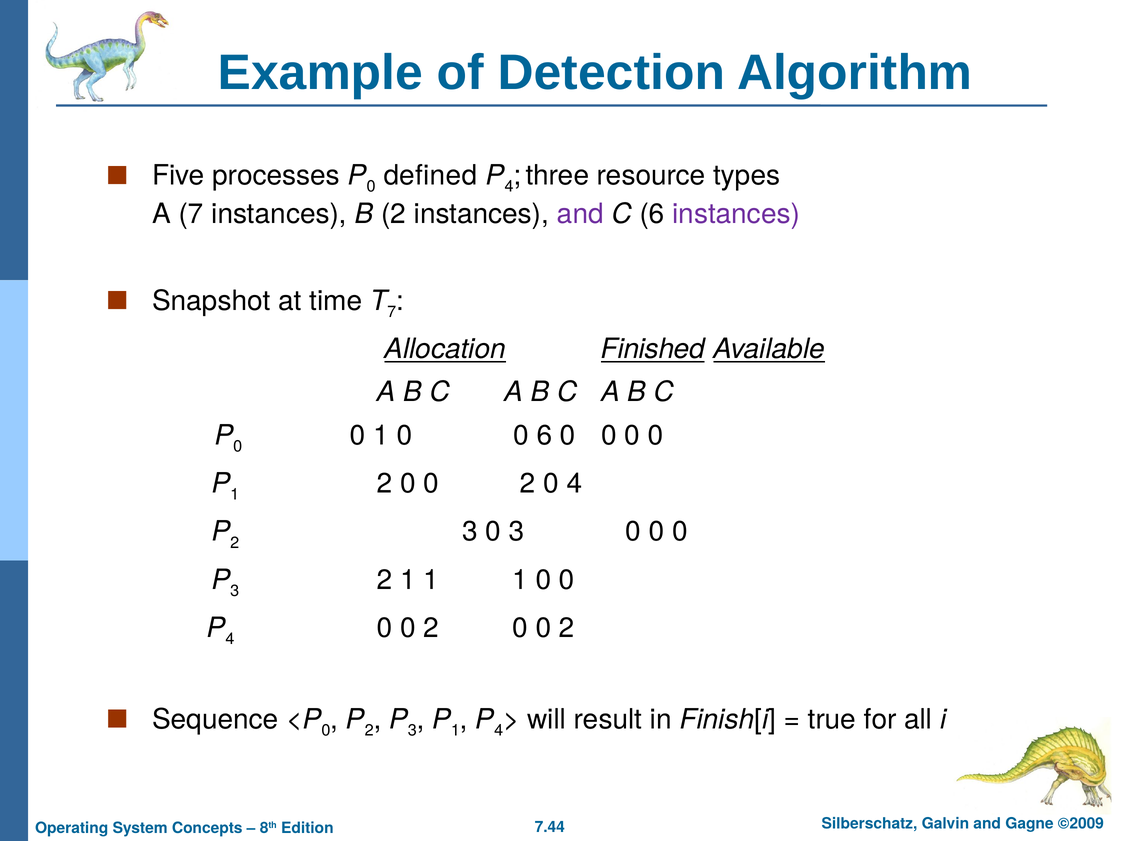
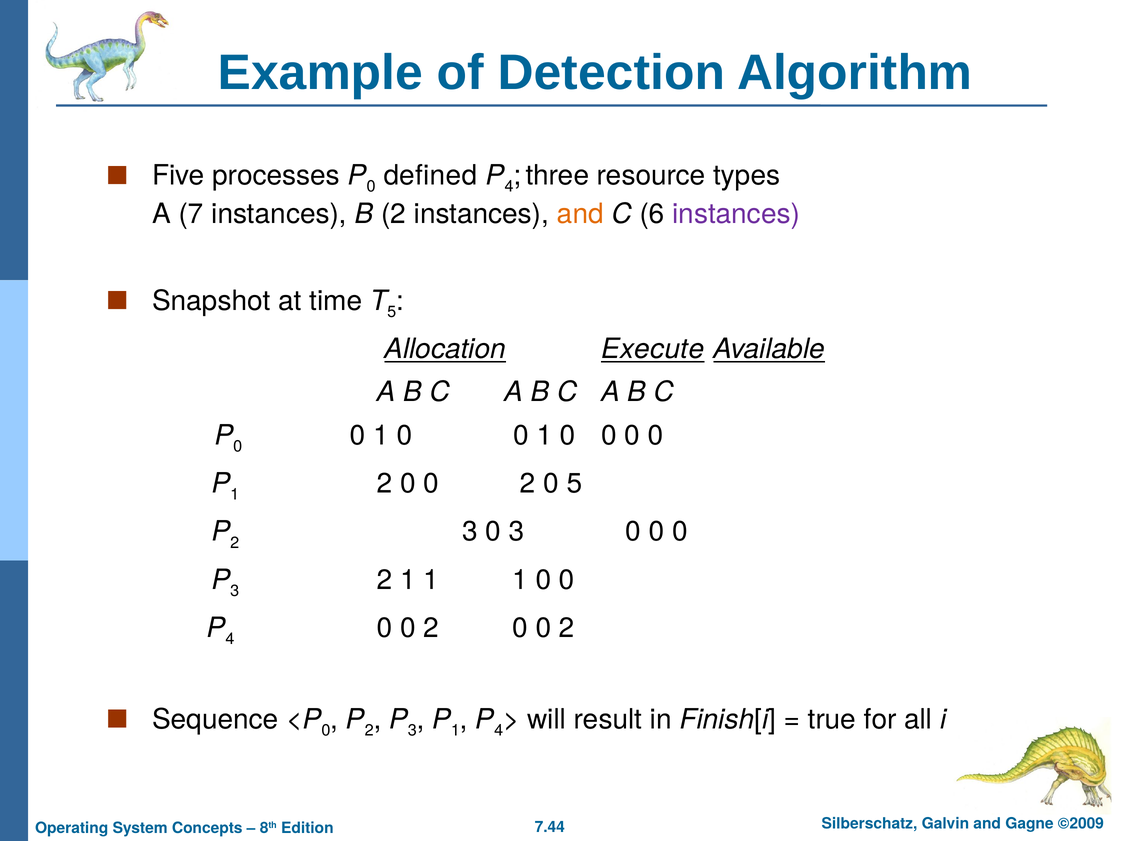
and colour: purple -> orange (580, 214)
7: 7 -> 5 (392, 312)
Finished: Finished -> Execute (653, 349)
1 0 0 6: 6 -> 1 (544, 436)
0 4: 4 -> 5 (574, 484)
